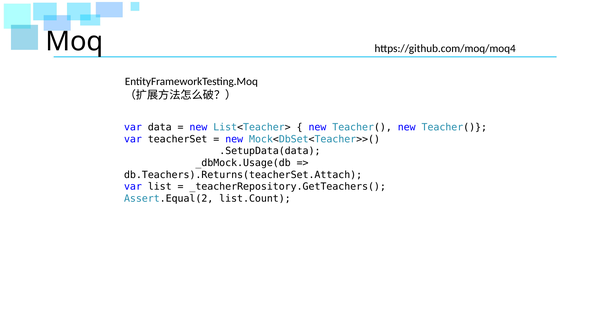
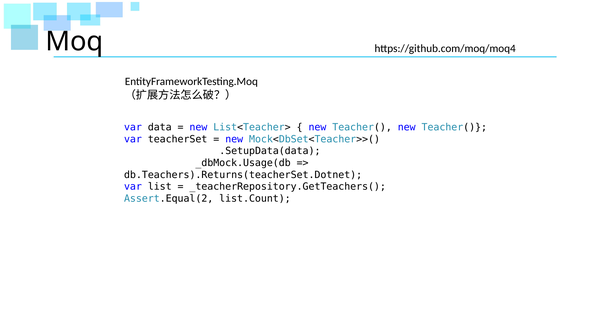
db.Teachers).Returns(teacherSet.Attach: db.Teachers).Returns(teacherSet.Attach -> db.Teachers).Returns(teacherSet.Dotnet (243, 175)
